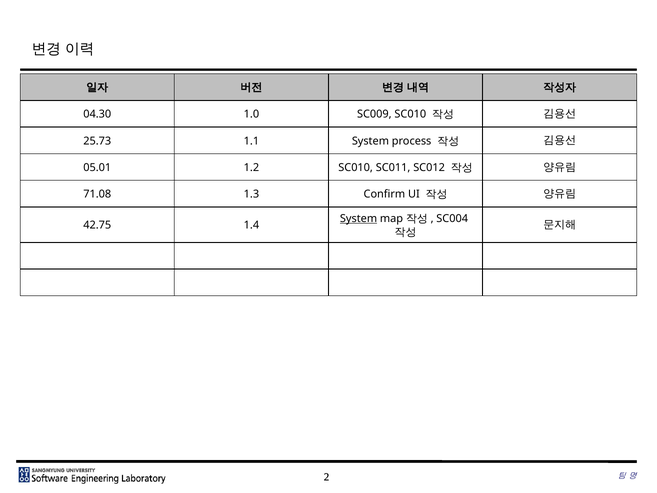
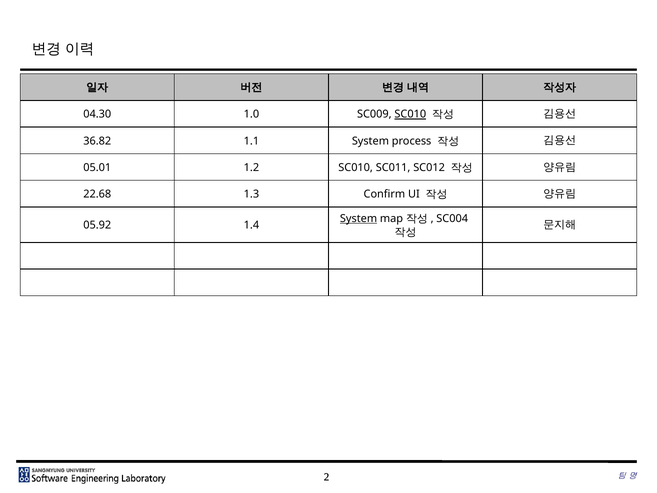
SC010 underline: none -> present (410, 114)
25.73: 25.73 -> 36.82 (97, 141)
71.08: 71.08 -> 22.68 (97, 194)
42.75: 42.75 -> 05.92 (97, 225)
